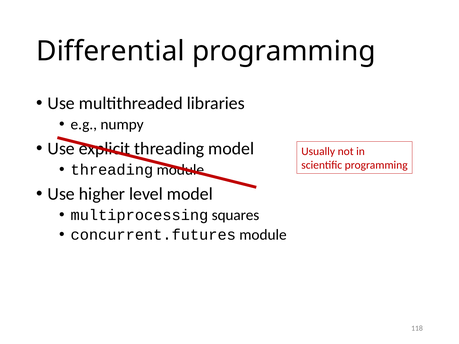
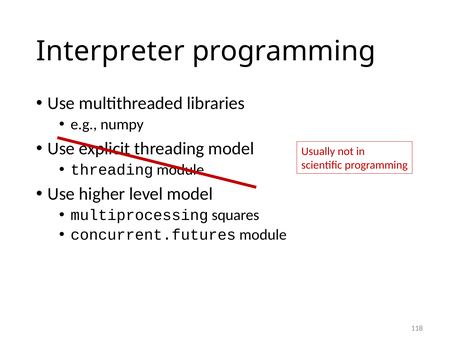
Differential: Differential -> Interpreter (110, 51)
